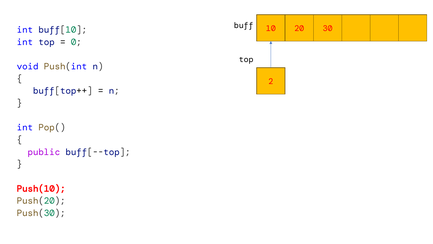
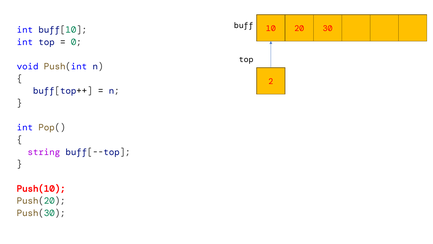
public: public -> string (44, 152)
